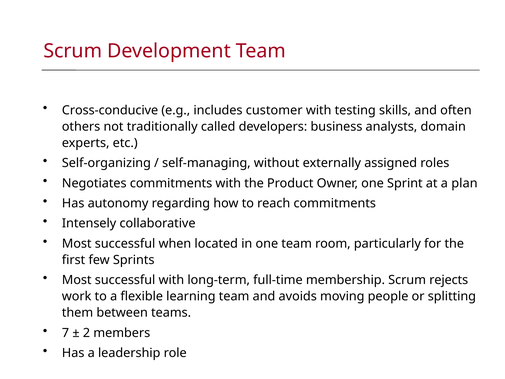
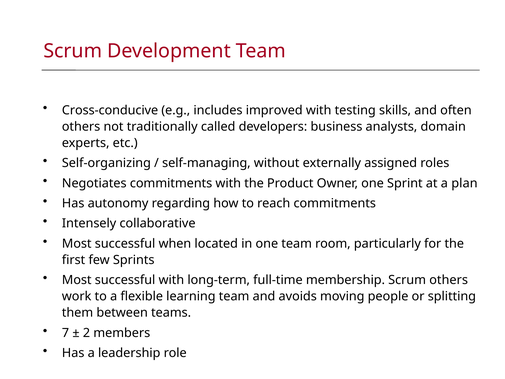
customer: customer -> improved (274, 110)
Scrum rejects: rejects -> others (449, 280)
